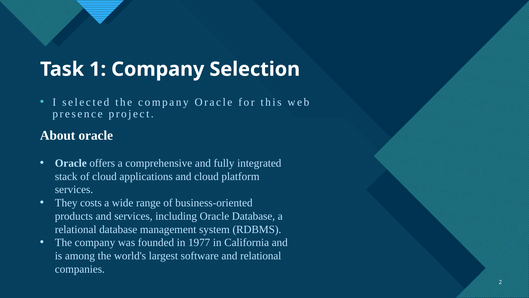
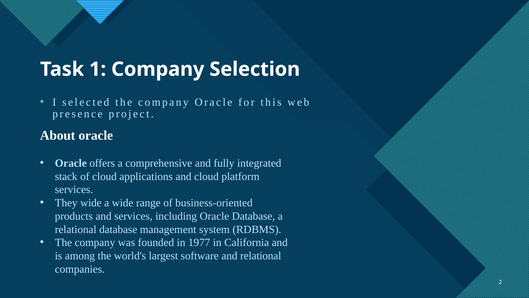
They costs: costs -> wide (91, 203)
